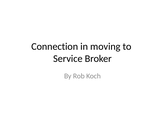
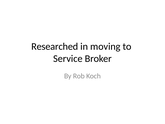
Connection: Connection -> Researched (55, 46)
